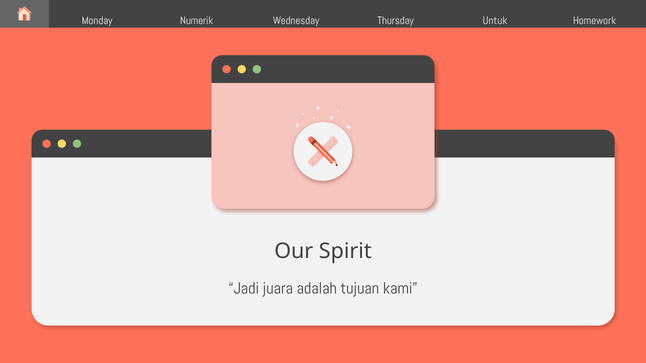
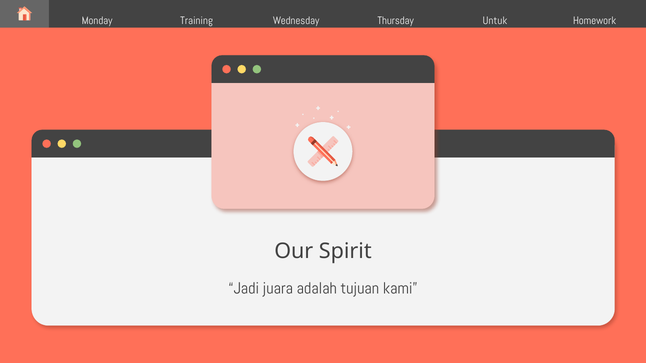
Numerik: Numerik -> Training (197, 21)
